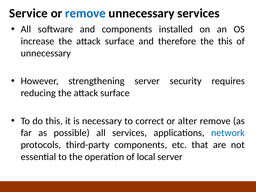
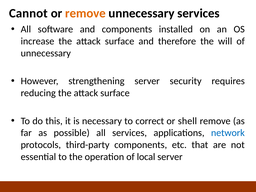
Service: Service -> Cannot (28, 13)
remove colour: blue -> orange (85, 13)
the this: this -> will (225, 41)
alter: alter -> shell (187, 121)
